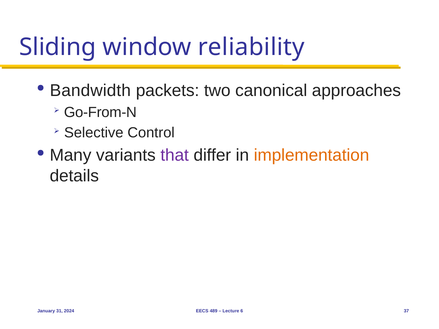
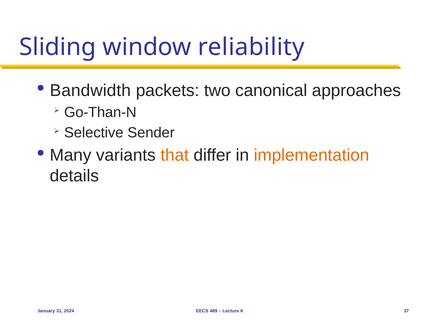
Go-From-N: Go-From-N -> Go-Than-N (100, 112)
Control: Control -> Sender (151, 133)
that colour: purple -> orange (175, 155)
